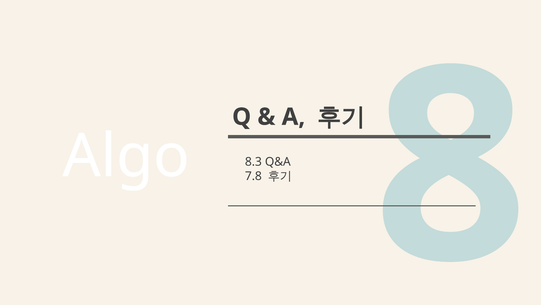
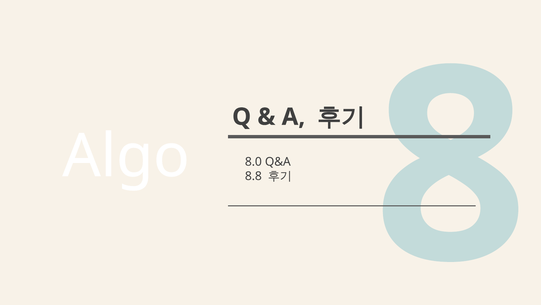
8.3: 8.3 -> 8.0 (253, 161)
7.8: 7.8 -> 8.8 (253, 176)
